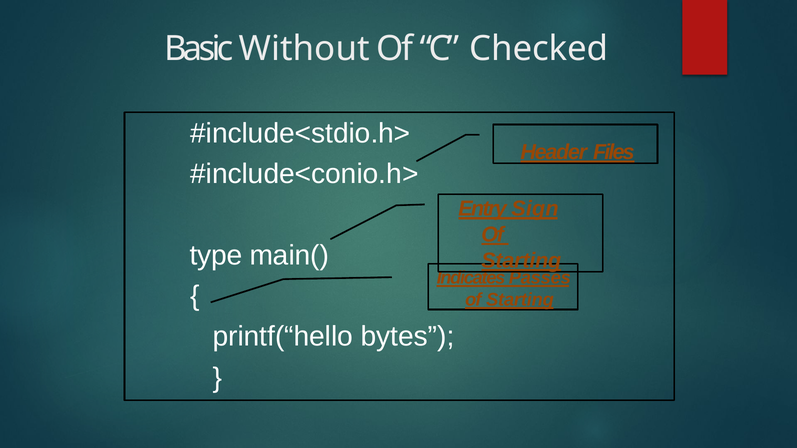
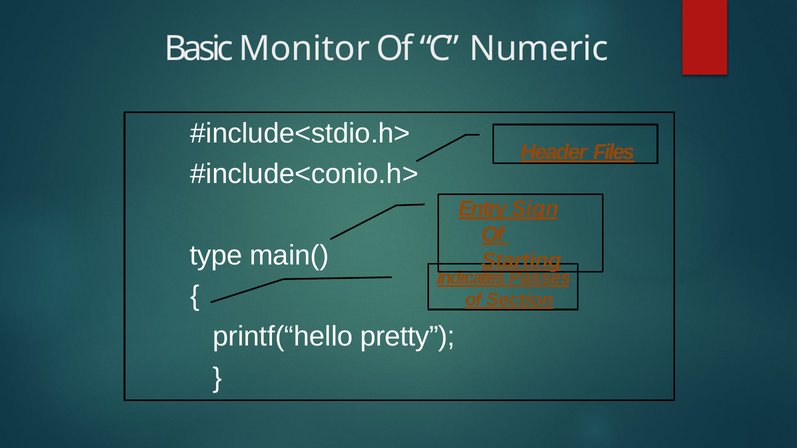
Without: Without -> Monitor (304, 49)
Checked: Checked -> Numeric (539, 49)
Starting: Starting -> Section (520, 300)
bytes: bytes -> pretty (408, 337)
